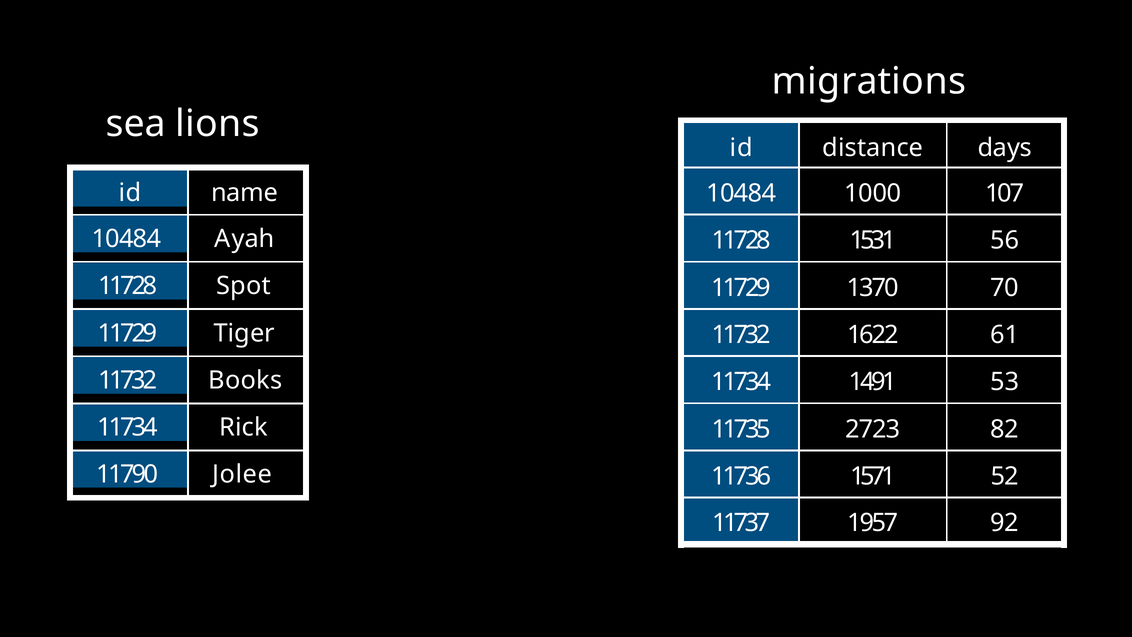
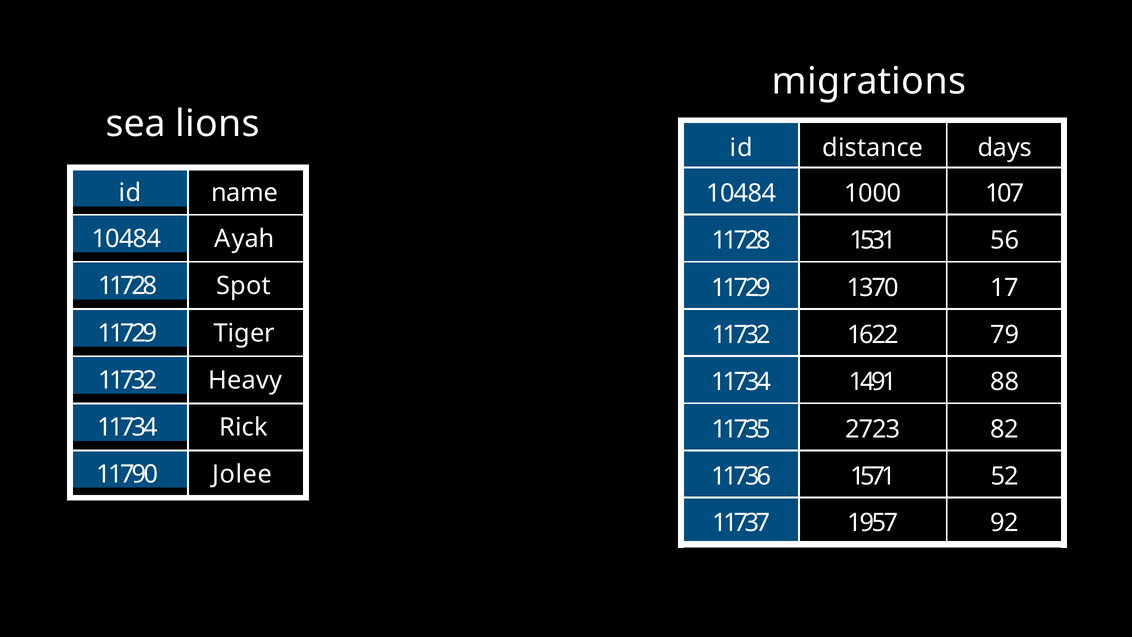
70: 70 -> 17 (1005, 288)
61: 61 -> 79 (1005, 335)
Books: Books -> Heavy (245, 380)
53: 53 -> 88 (1005, 382)
